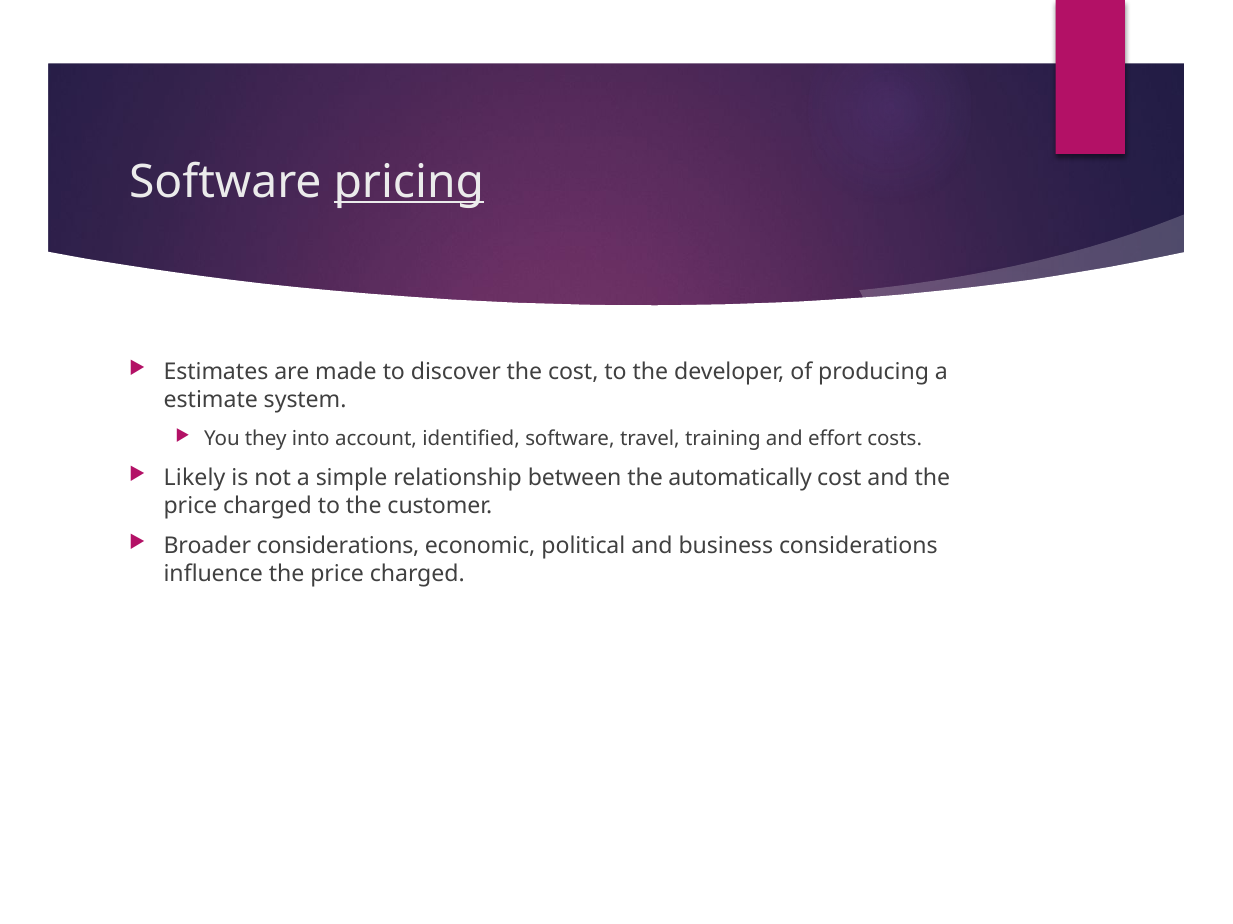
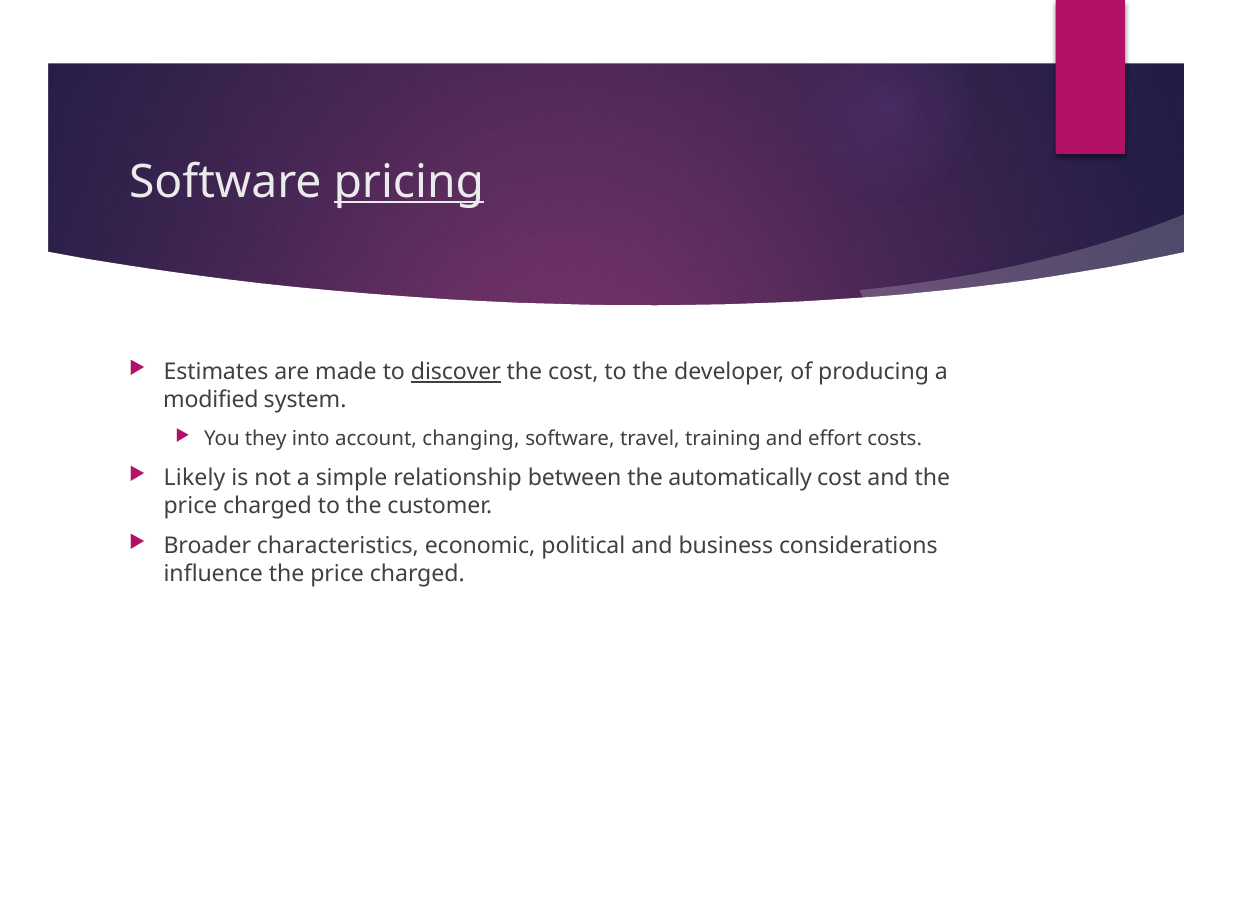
discover underline: none -> present (456, 373)
estimate: estimate -> modified (211, 400)
identified: identified -> changing (471, 439)
Broader considerations: considerations -> characteristics (338, 547)
